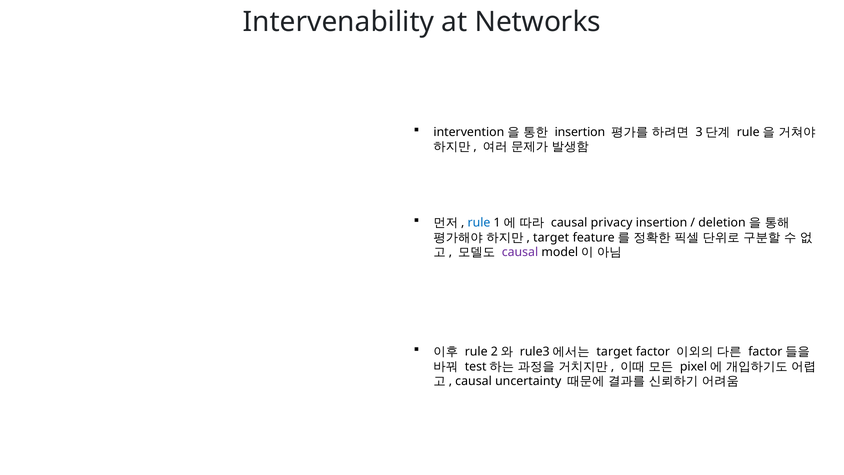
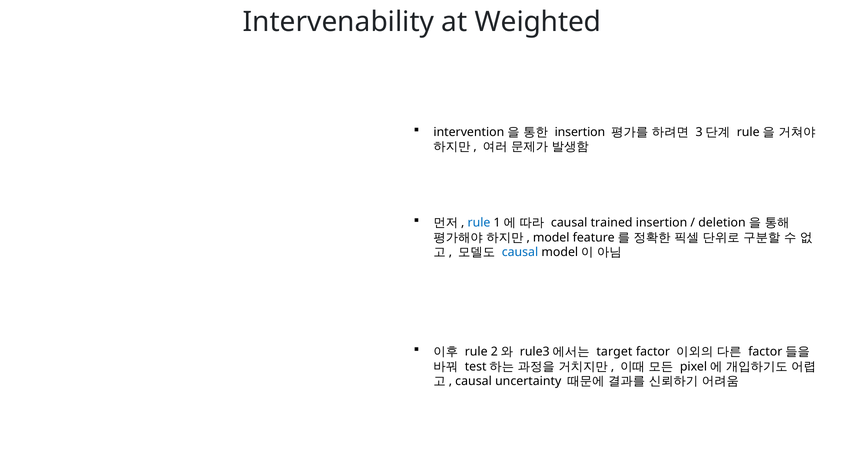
Networks: Networks -> Weighted (538, 22)
privacy: privacy -> trained (612, 223)
target: target -> model (551, 237)
causal colour: purple -> blue (520, 252)
